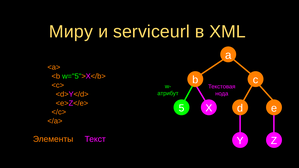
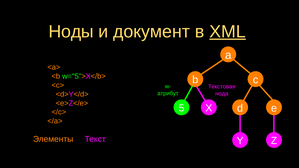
Миру: Миру -> Ноды (71, 32)
serviceurl: serviceurl -> документ (152, 32)
XML underline: none -> present (228, 32)
